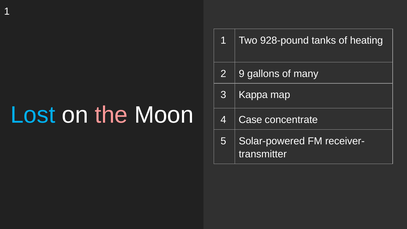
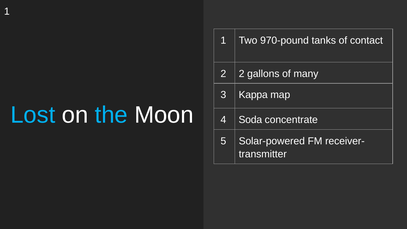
928-pound: 928-pound -> 970-pound (284, 40)
heating: heating -> contact (366, 40)
2 9: 9 -> 2 (242, 74)
the colour: pink -> light blue (111, 115)
Case: Case -> Soda (250, 120)
